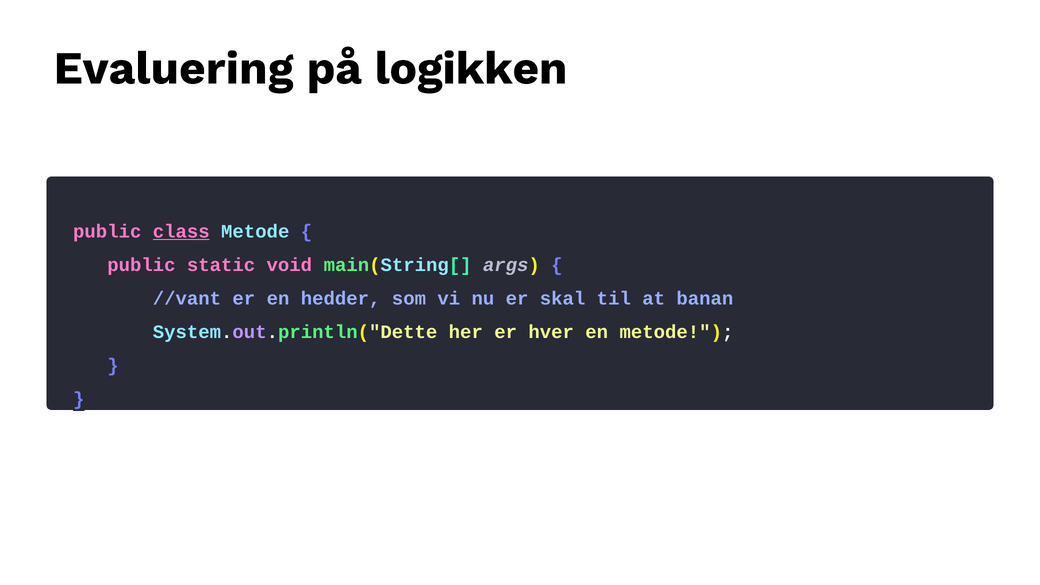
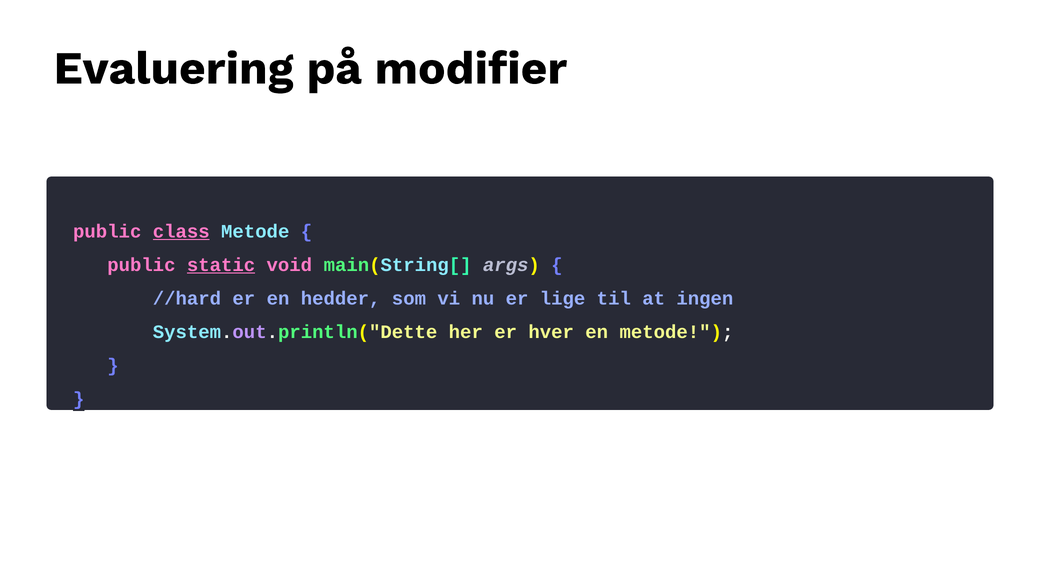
logikken: logikken -> modifier (471, 68)
static underline: none -> present (221, 265)
//vant: //vant -> //hard (187, 298)
skal: skal -> lige (563, 298)
banan: banan -> ingen (705, 298)
